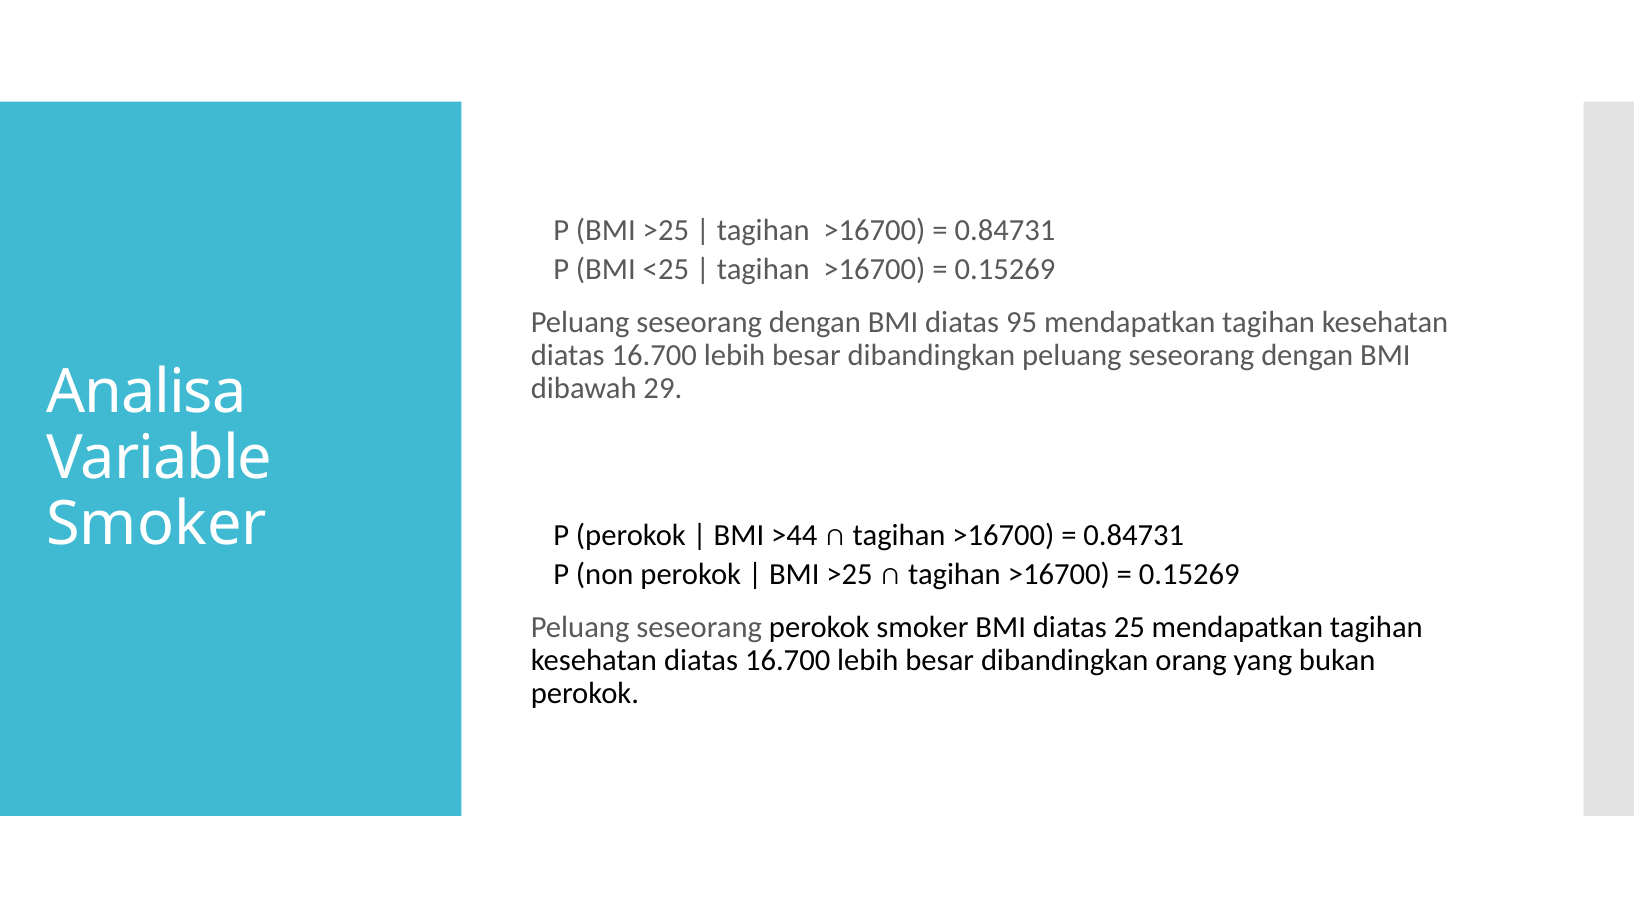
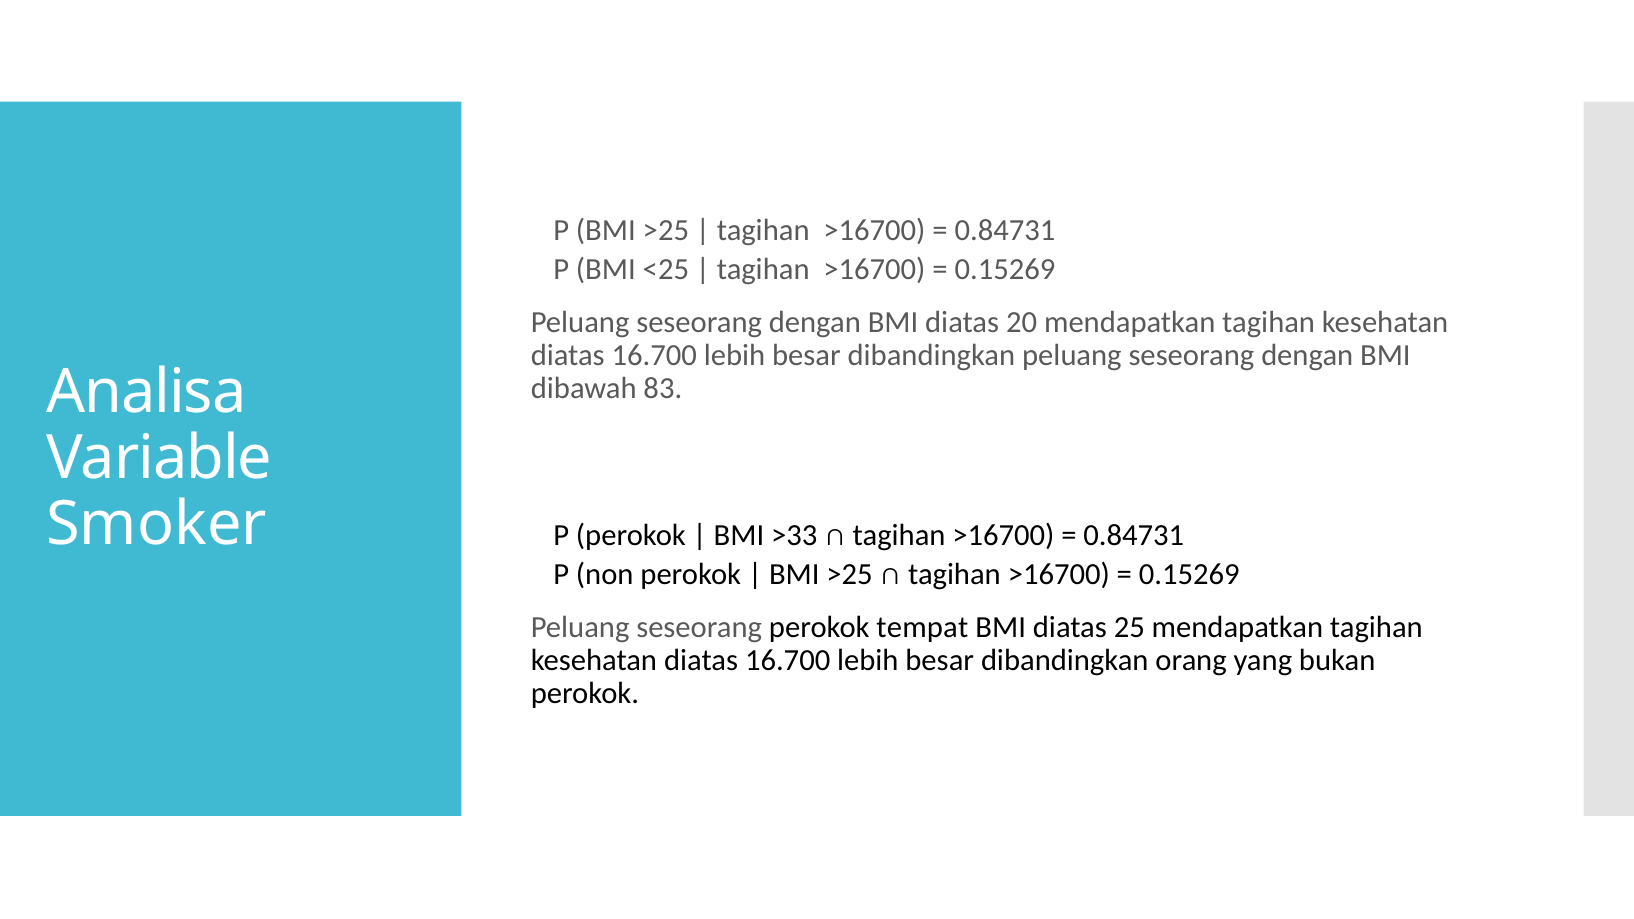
95: 95 -> 20 (1022, 323)
29: 29 -> 83 (663, 389)
>44: >44 -> >33 (794, 535)
perokok smoker: smoker -> tempat (922, 628)
